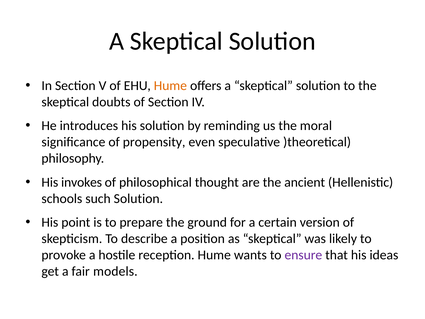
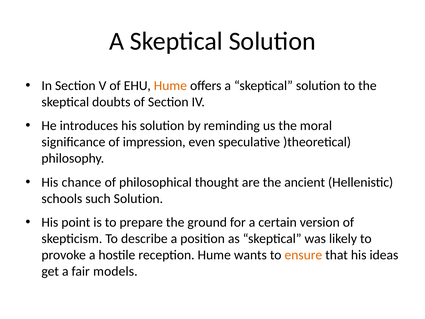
propensity: propensity -> impression (154, 142)
invokes: invokes -> chance (81, 182)
ensure colour: purple -> orange (303, 255)
